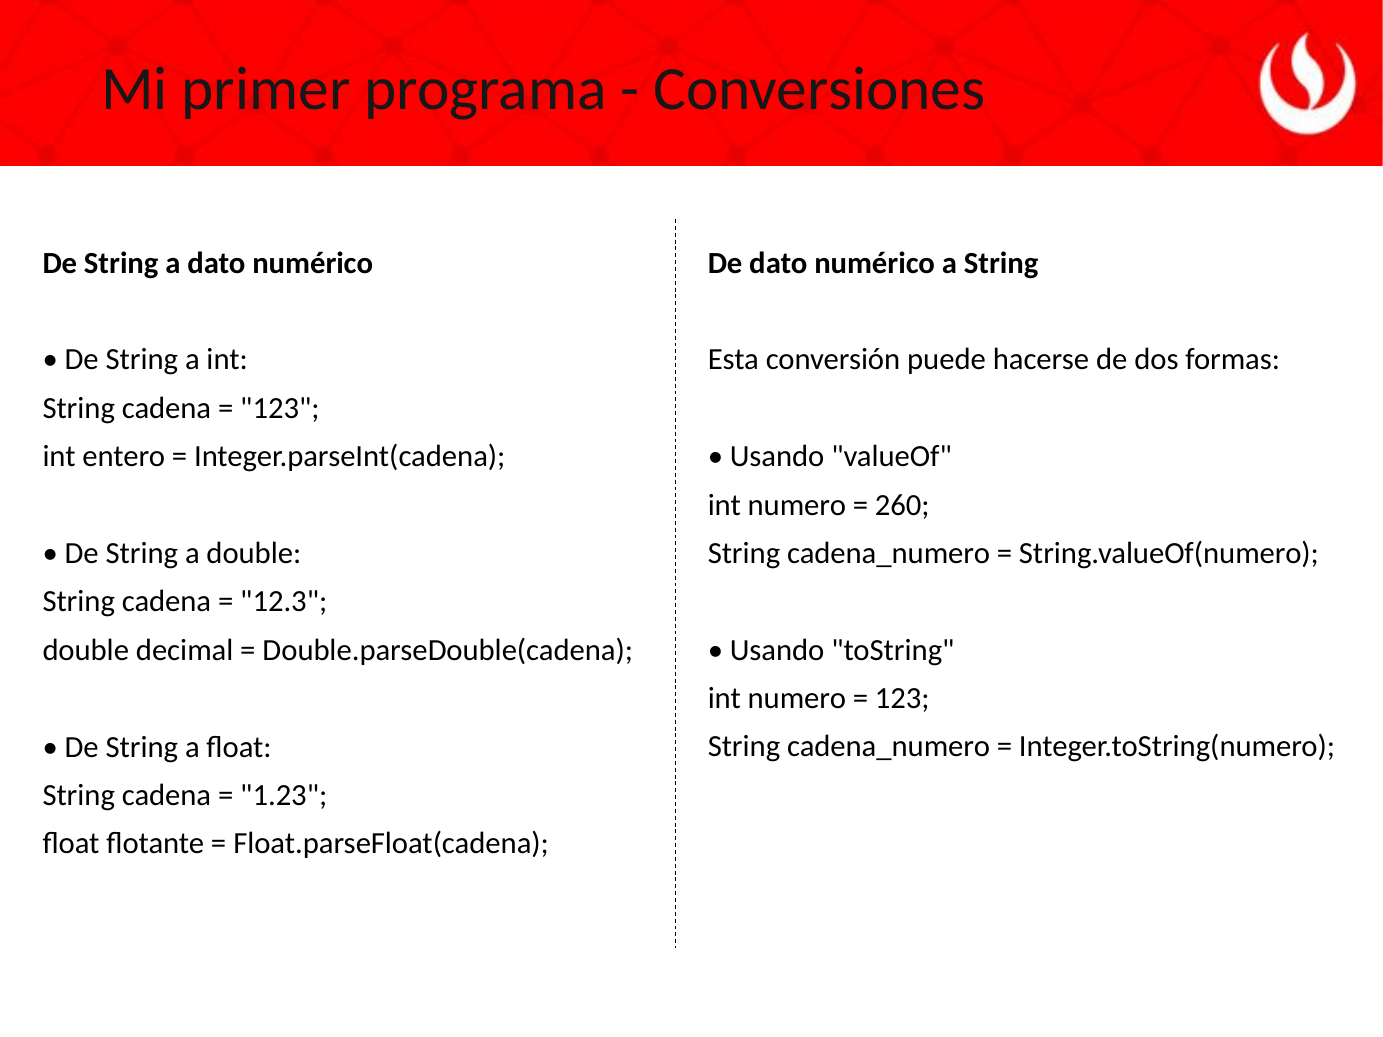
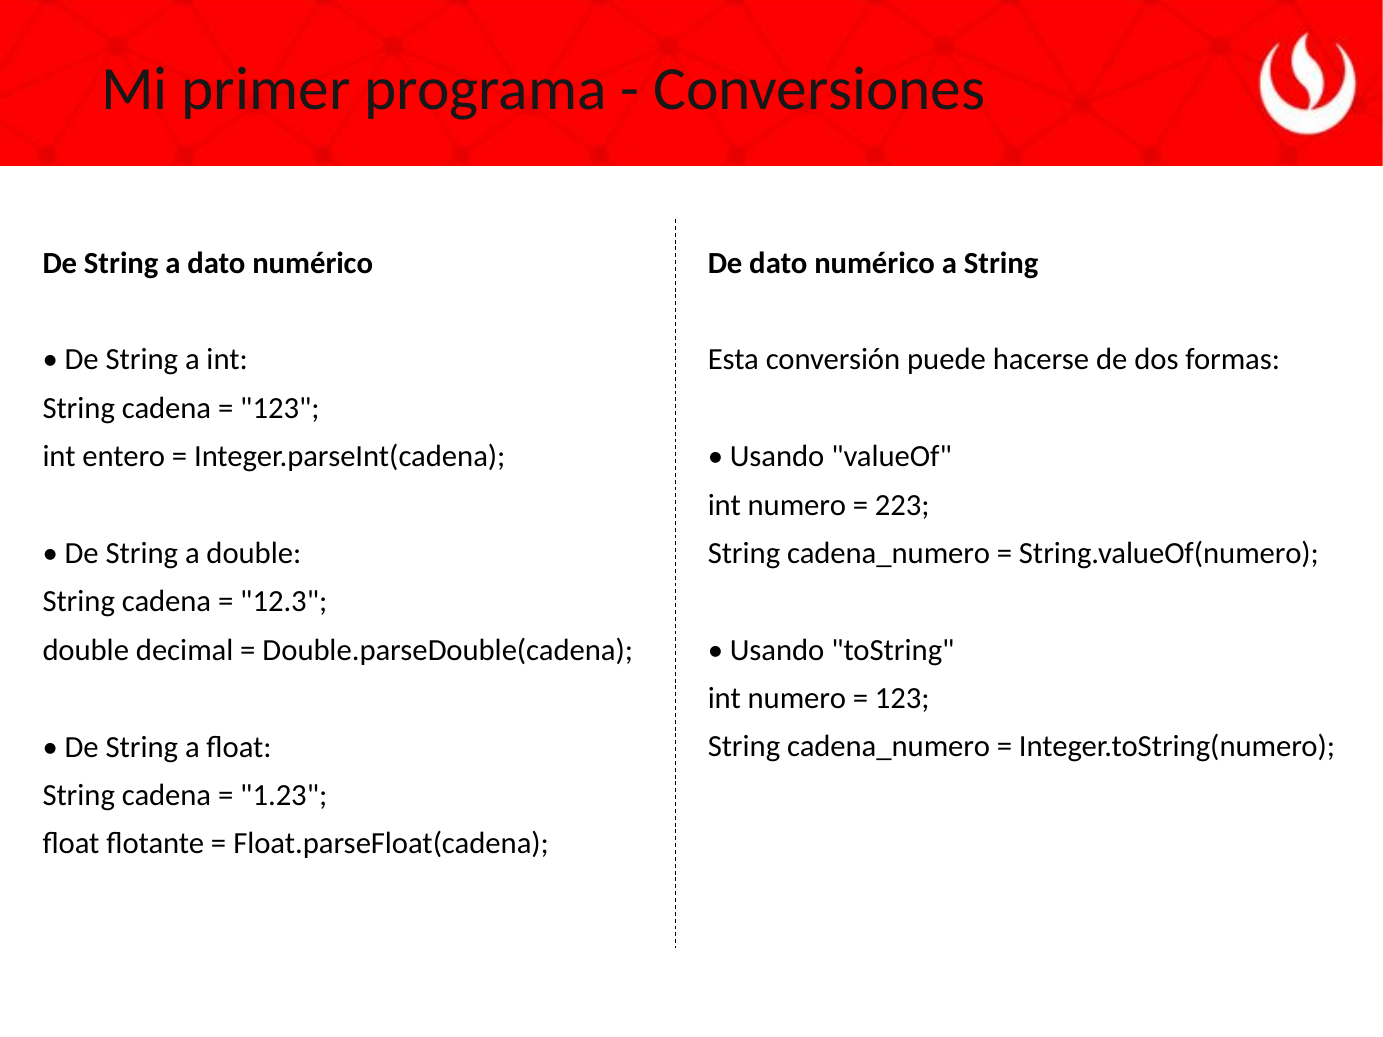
260: 260 -> 223 (902, 505)
